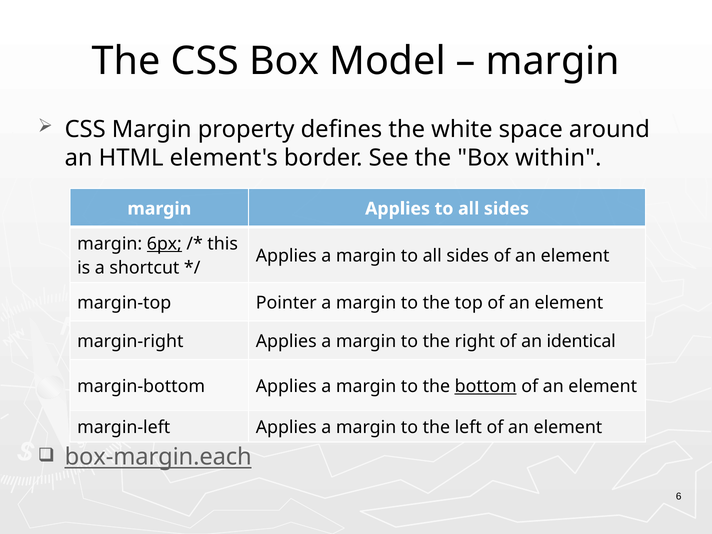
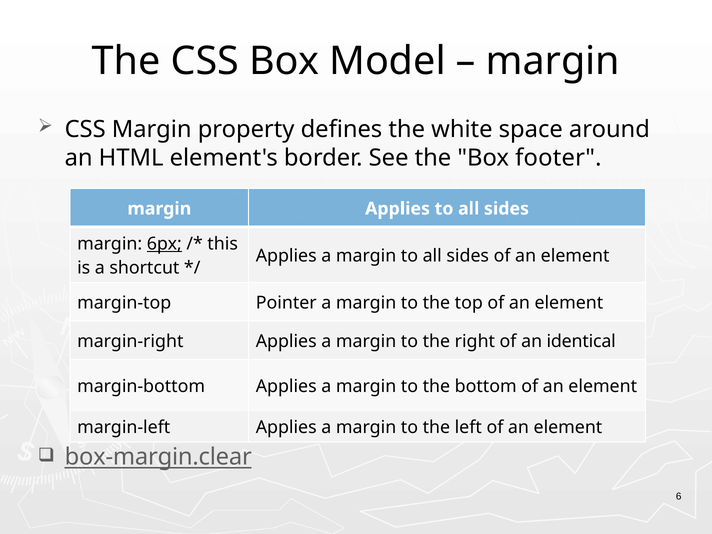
within: within -> footer (558, 158)
bottom underline: present -> none (486, 386)
box-margin.each: box-margin.each -> box-margin.clear (158, 457)
